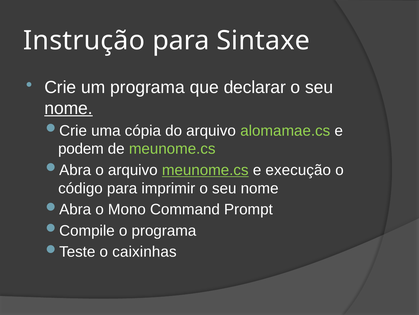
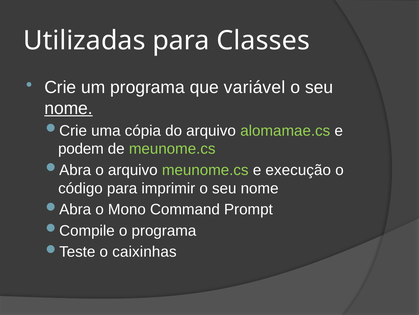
Instrução: Instrução -> Utilizadas (84, 41)
Sintaxe: Sintaxe -> Classes (263, 41)
declarar: declarar -> variável (255, 87)
meunome.cs underline: present -> none (205, 170)
